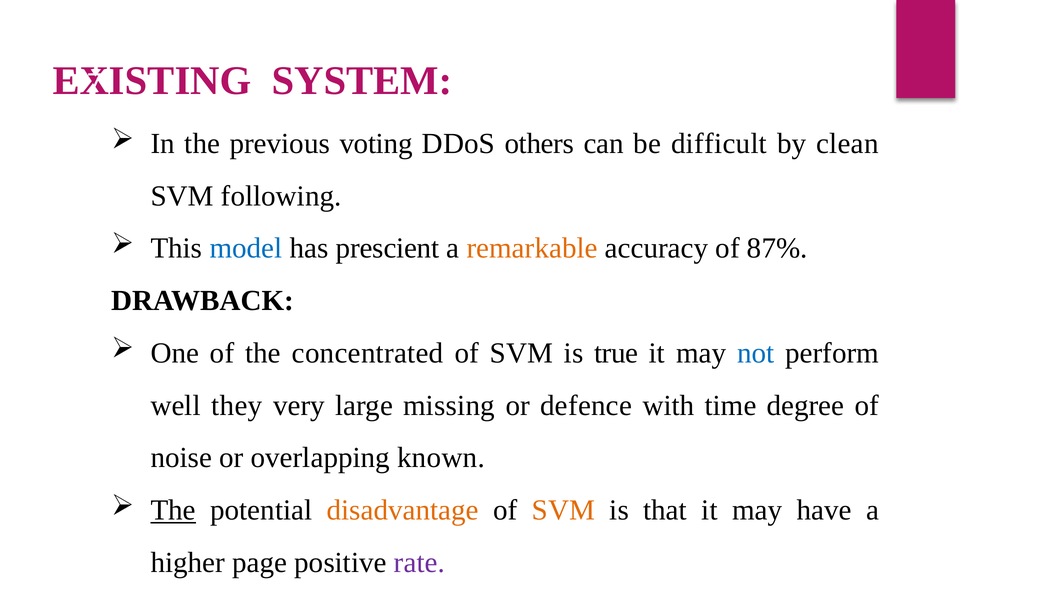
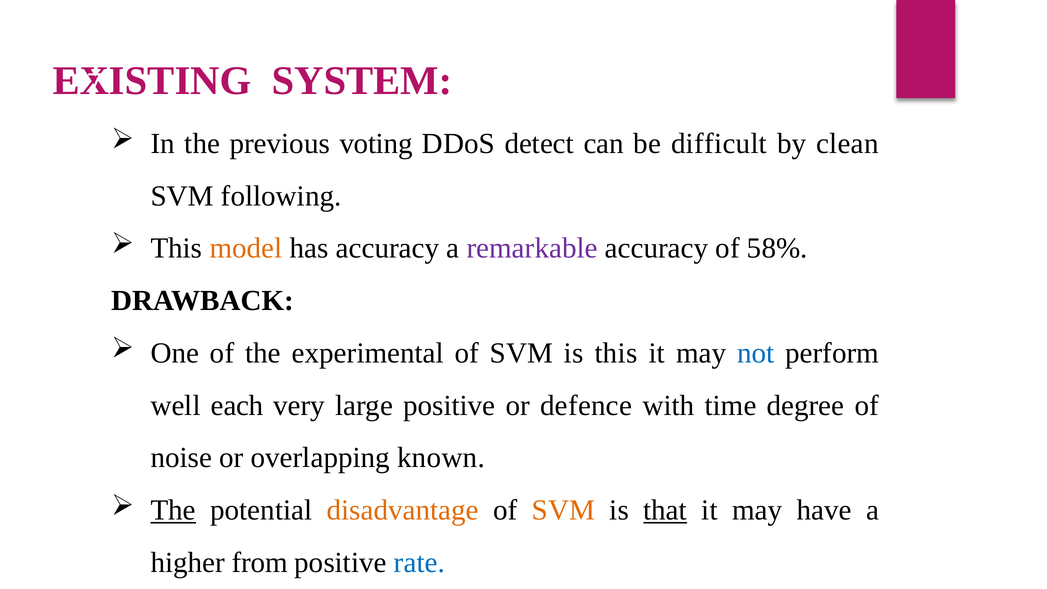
others: others -> detect (539, 144)
model colour: blue -> orange (246, 248)
has prescient: prescient -> accuracy (387, 248)
remarkable colour: orange -> purple (532, 248)
87%: 87% -> 58% (777, 248)
concentrated: concentrated -> experimental (368, 353)
is true: true -> this (616, 353)
they: they -> each (237, 405)
large missing: missing -> positive (449, 405)
that underline: none -> present (665, 510)
page: page -> from (260, 562)
rate colour: purple -> blue (419, 562)
